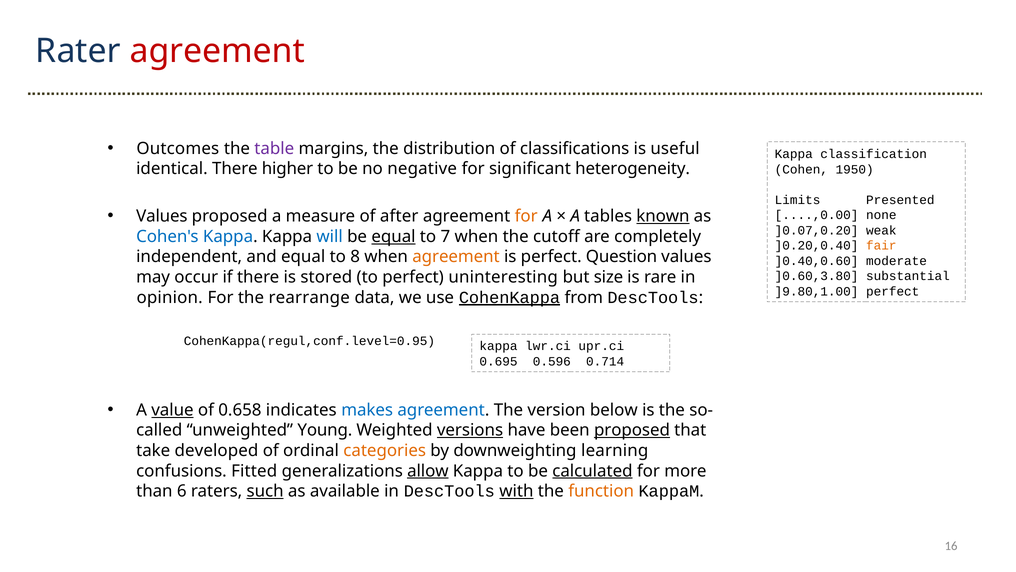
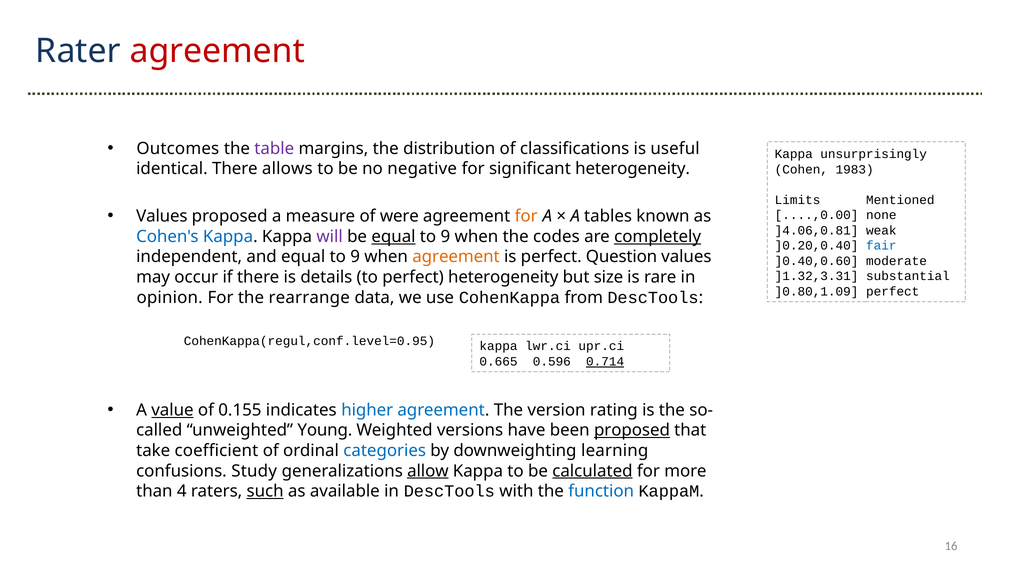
classification: classification -> unsurprisingly (874, 154)
higher: higher -> allows (287, 169)
1950: 1950 -> 1983 (855, 169)
Presented: Presented -> Mentioned (900, 200)
after: after -> were (399, 216)
known underline: present -> none (663, 216)
]0.07,0.20: ]0.07,0.20 -> ]4.06,0.81 (817, 230)
will colour: blue -> purple (330, 236)
7: 7 -> 9 (445, 236)
cutoff: cutoff -> codes (556, 236)
completely underline: none -> present (658, 236)
fair colour: orange -> blue (881, 245)
and equal to 8: 8 -> 9 (355, 257)
]0.60,3.80: ]0.60,3.80 -> ]1.32,3.31 (817, 276)
stored: stored -> details (326, 277)
perfect uninteresting: uninteresting -> heterogeneity (503, 277)
]9.80,1.00: ]9.80,1.00 -> ]0.80,1.09 (817, 291)
CohenKappa underline: present -> none (510, 297)
0.695: 0.695 -> 0.665 (499, 361)
0.714 underline: none -> present (605, 361)
0.658: 0.658 -> 0.155 (240, 410)
makes: makes -> higher (367, 410)
below: below -> rating (614, 410)
versions underline: present -> none (470, 430)
developed: developed -> coefficient (216, 450)
categories colour: orange -> blue (385, 450)
Fitted: Fitted -> Study (254, 471)
6: 6 -> 4 (182, 491)
with underline: present -> none (516, 491)
function colour: orange -> blue (601, 491)
